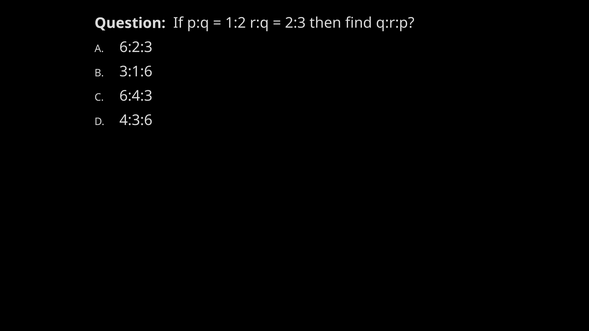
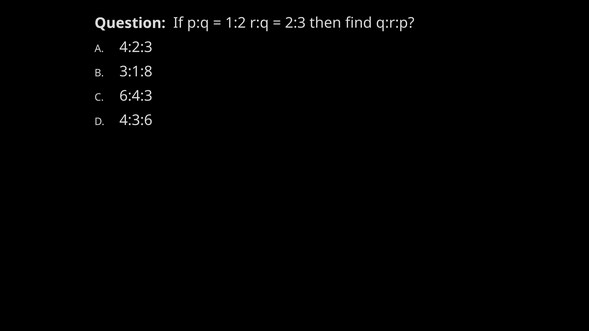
6:2:3: 6:2:3 -> 4:2:3 (136, 47)
3:1:6: 3:1:6 -> 3:1:8 (136, 72)
